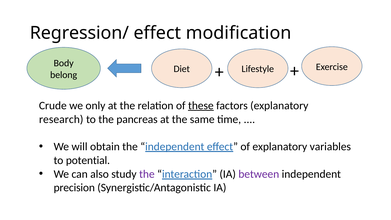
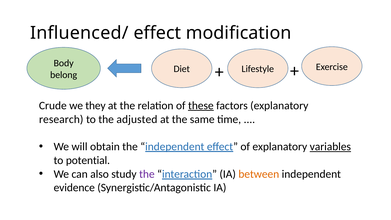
Regression/: Regression/ -> Influenced/ (79, 33)
only: only -> they (96, 106)
pancreas: pancreas -> adjusted (137, 119)
variables underline: none -> present (330, 147)
between colour: purple -> orange (259, 174)
precision: precision -> evidence (74, 188)
